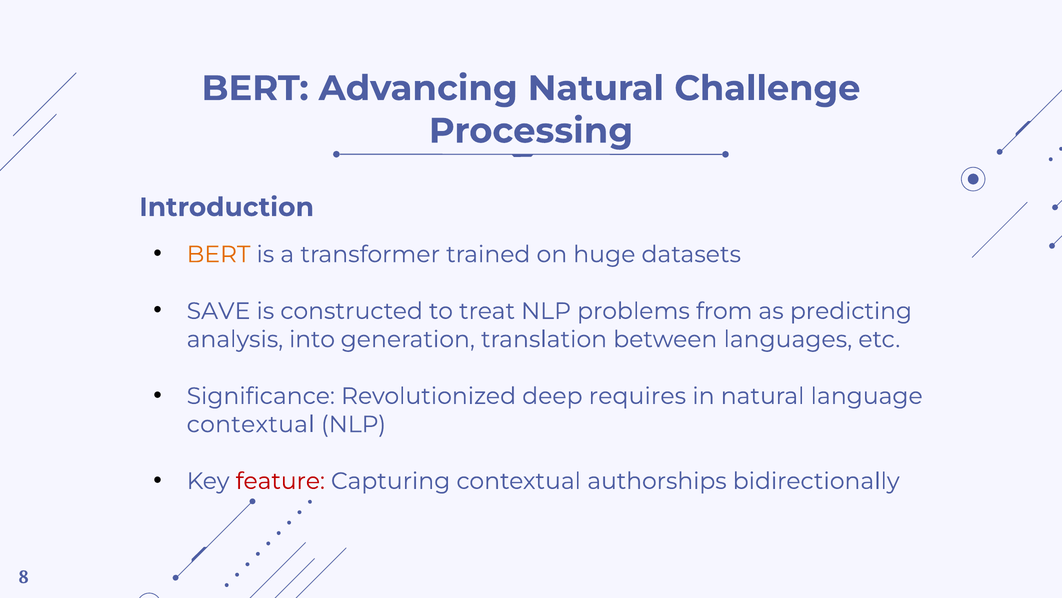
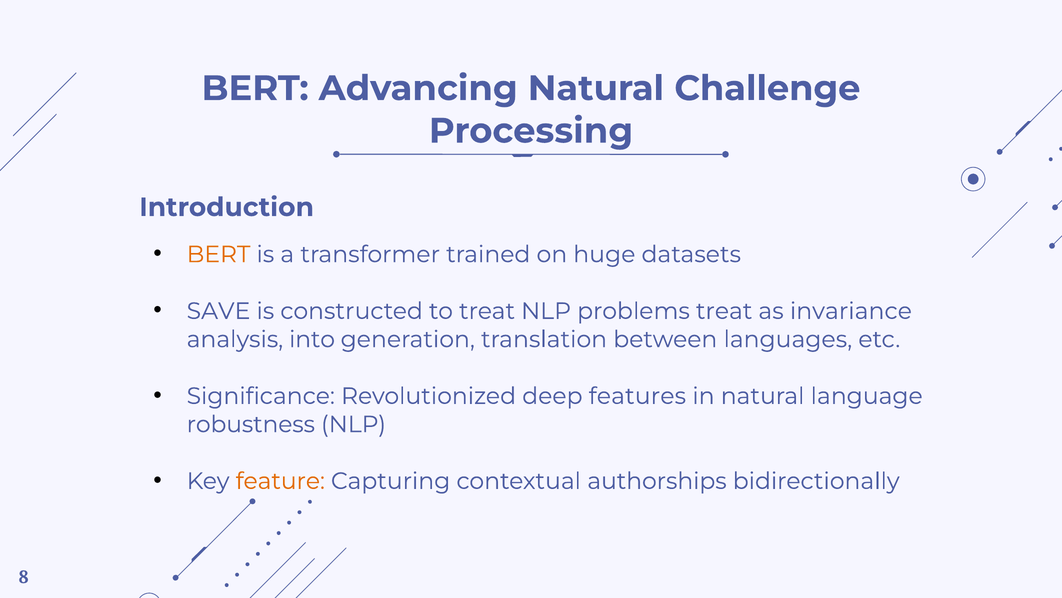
problems from: from -> treat (724, 311)
predicting: predicting -> invariance (851, 311)
requires: requires -> features (637, 396)
contextual: contextual -> robustness (251, 424)
feature colour: red -> orange (280, 481)
